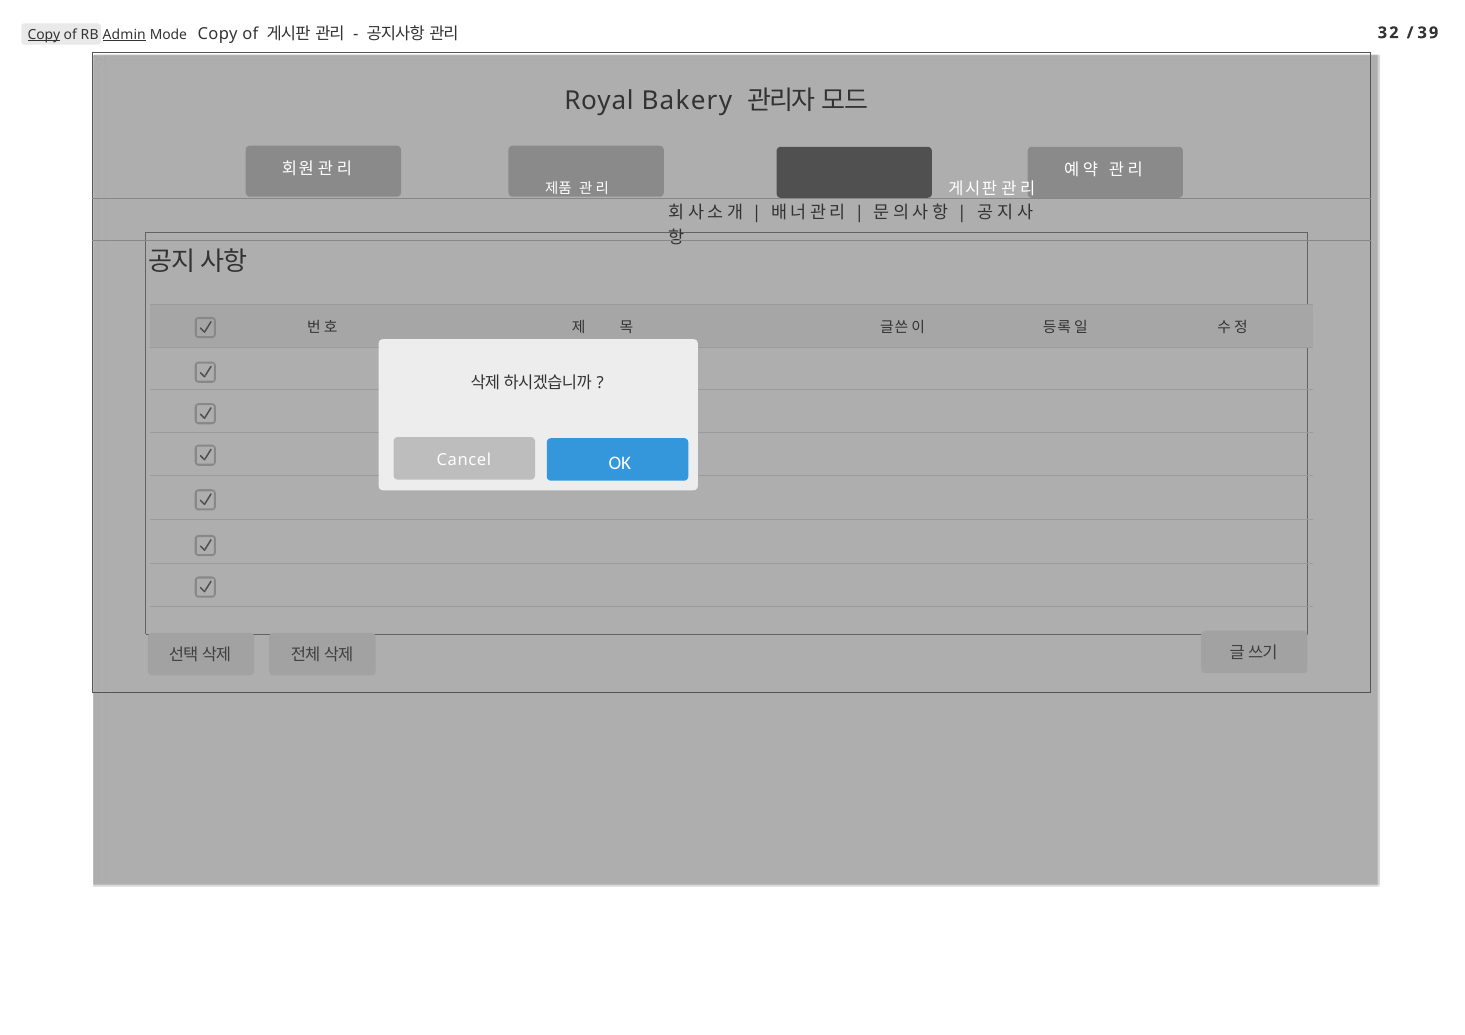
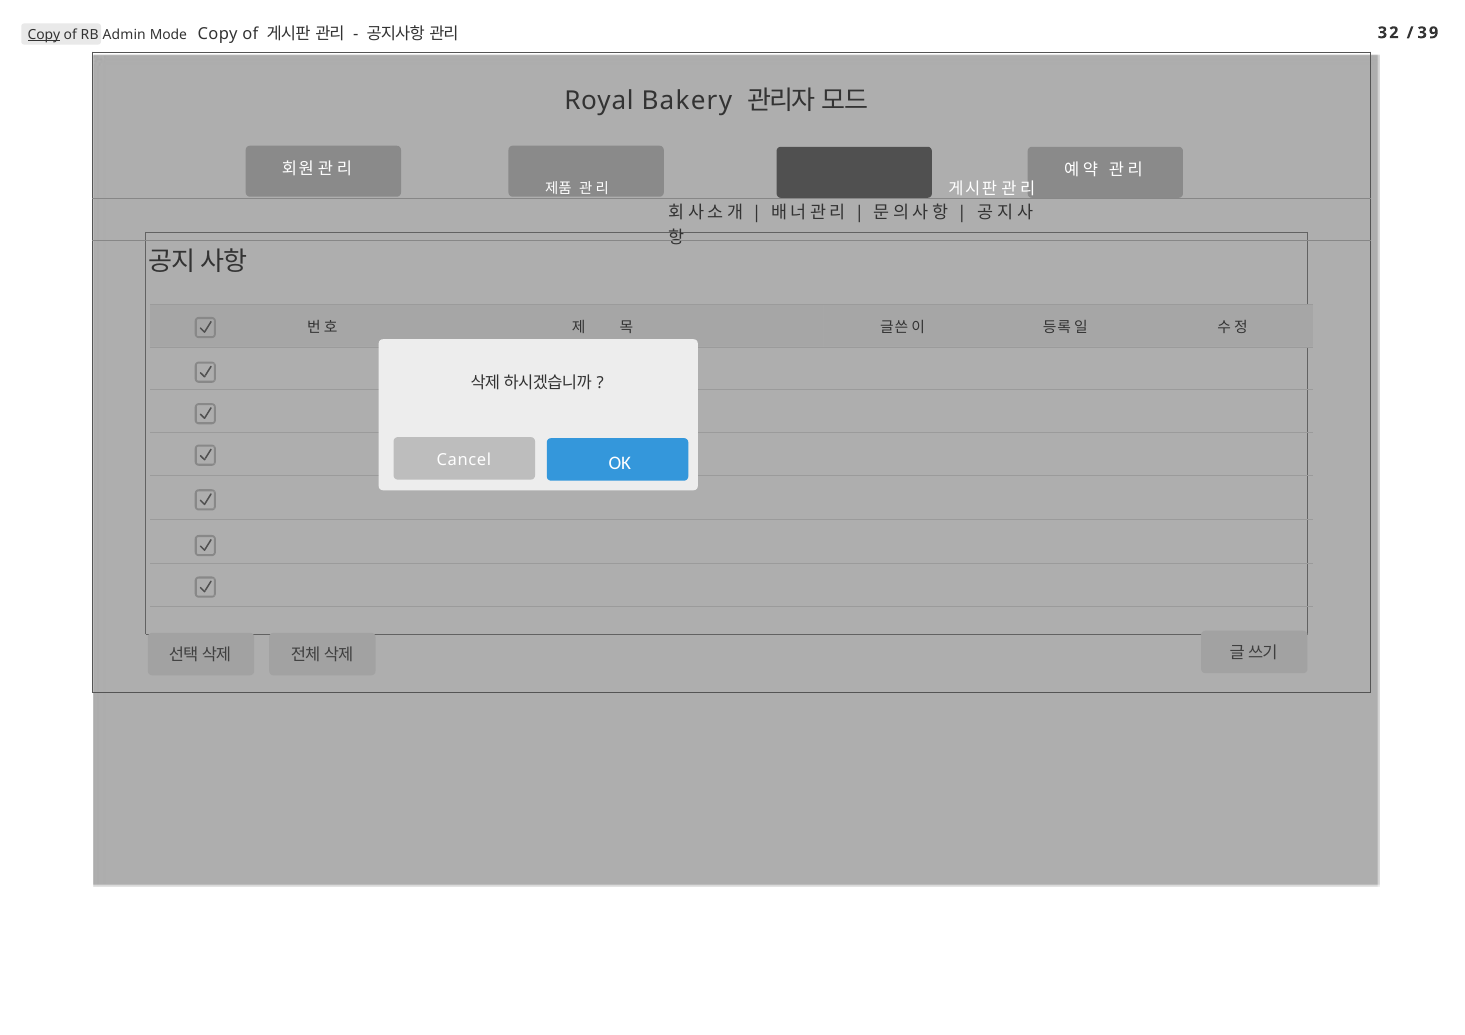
Admin underline: present -> none (124, 35)
